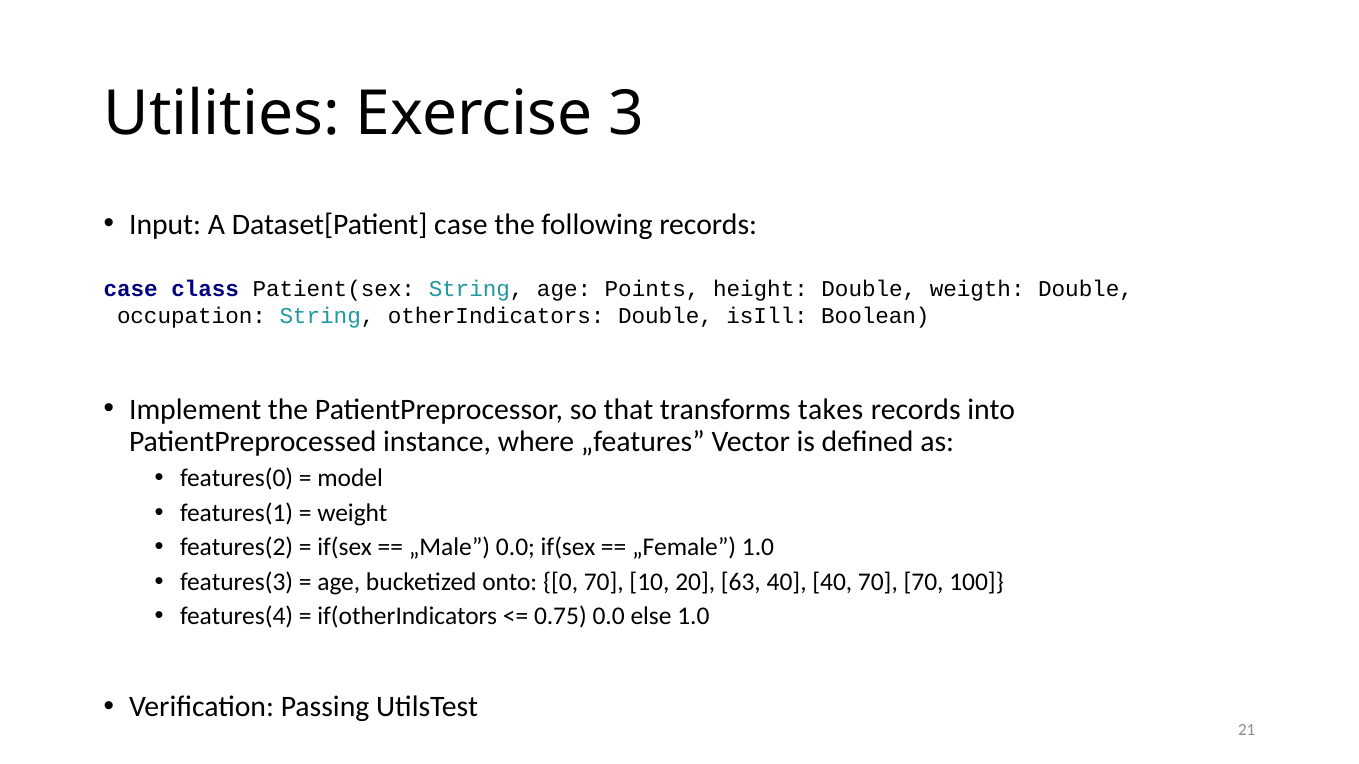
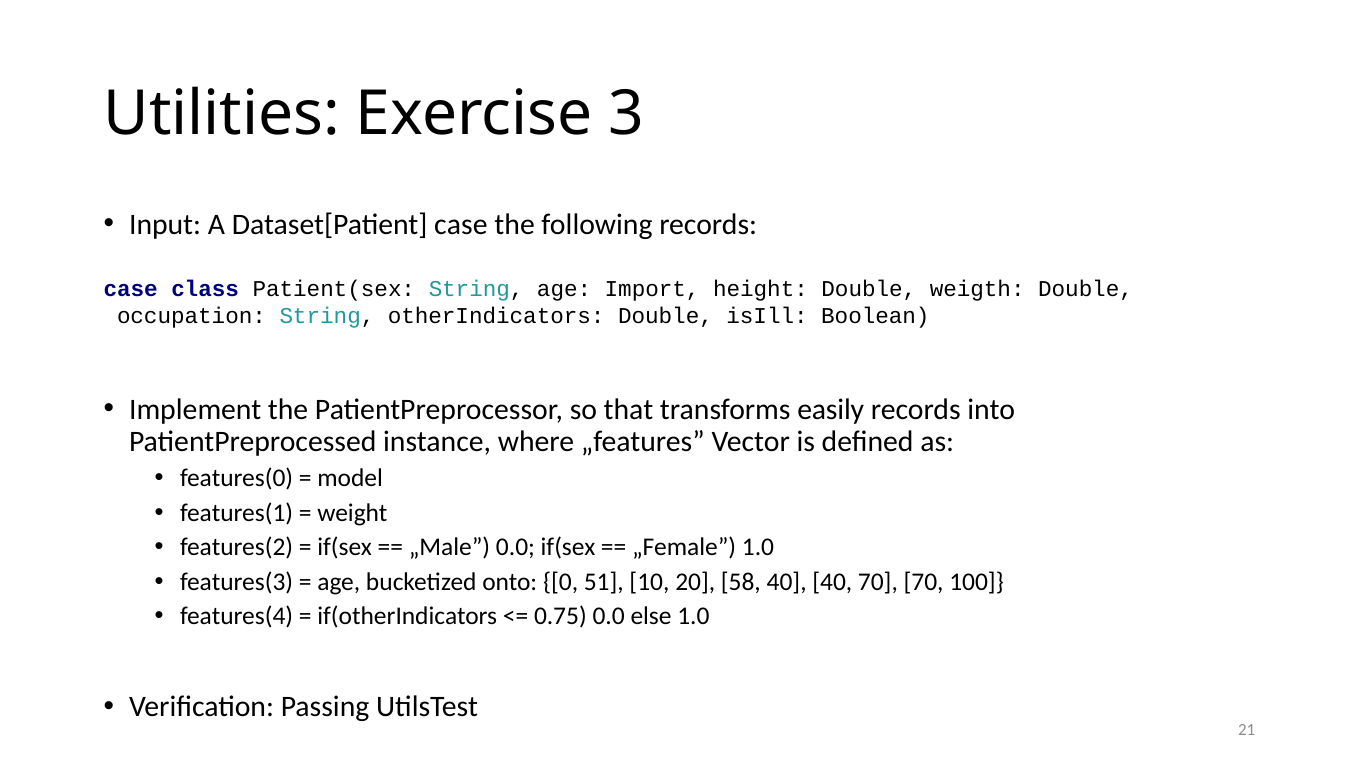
Points: Points -> Import (652, 289)
takes: takes -> easily (831, 410)
0 70: 70 -> 51 (604, 582)
63: 63 -> 58 (741, 582)
